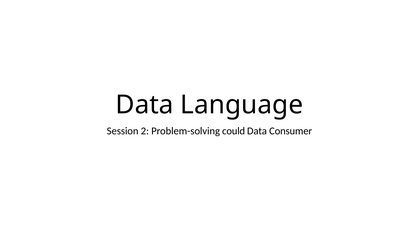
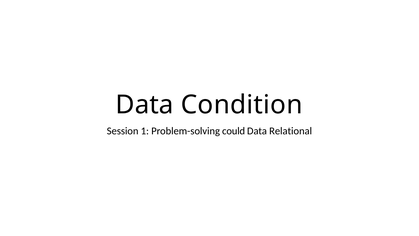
Language: Language -> Condition (242, 105)
2: 2 -> 1 (145, 131)
Consumer: Consumer -> Relational (291, 131)
